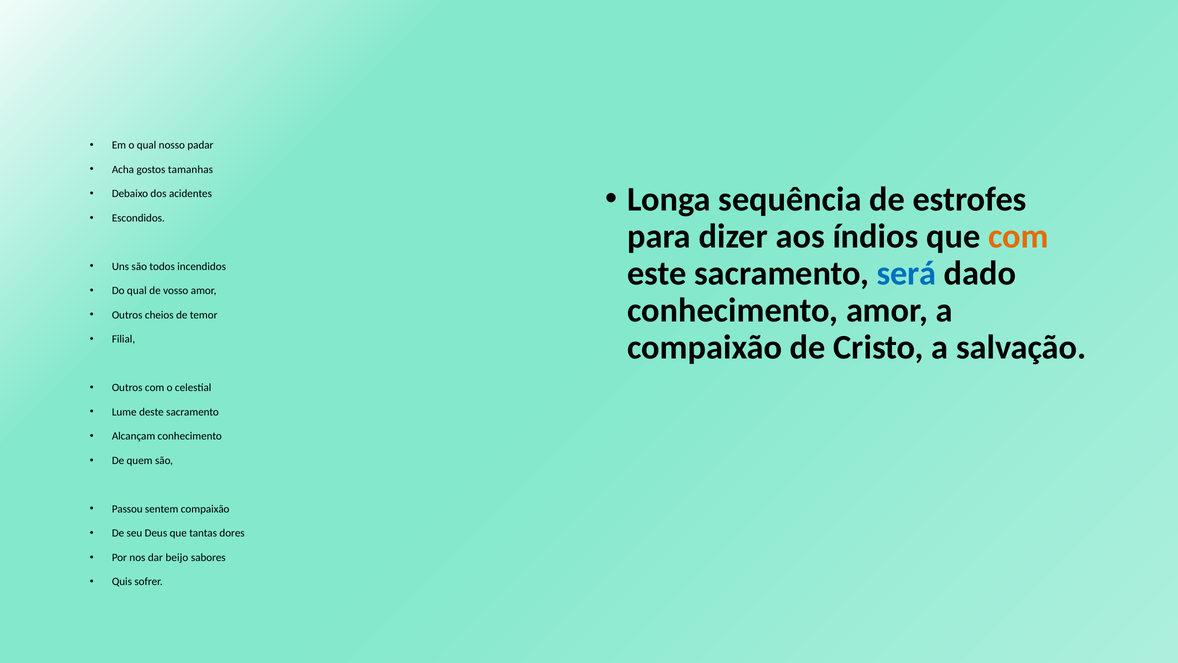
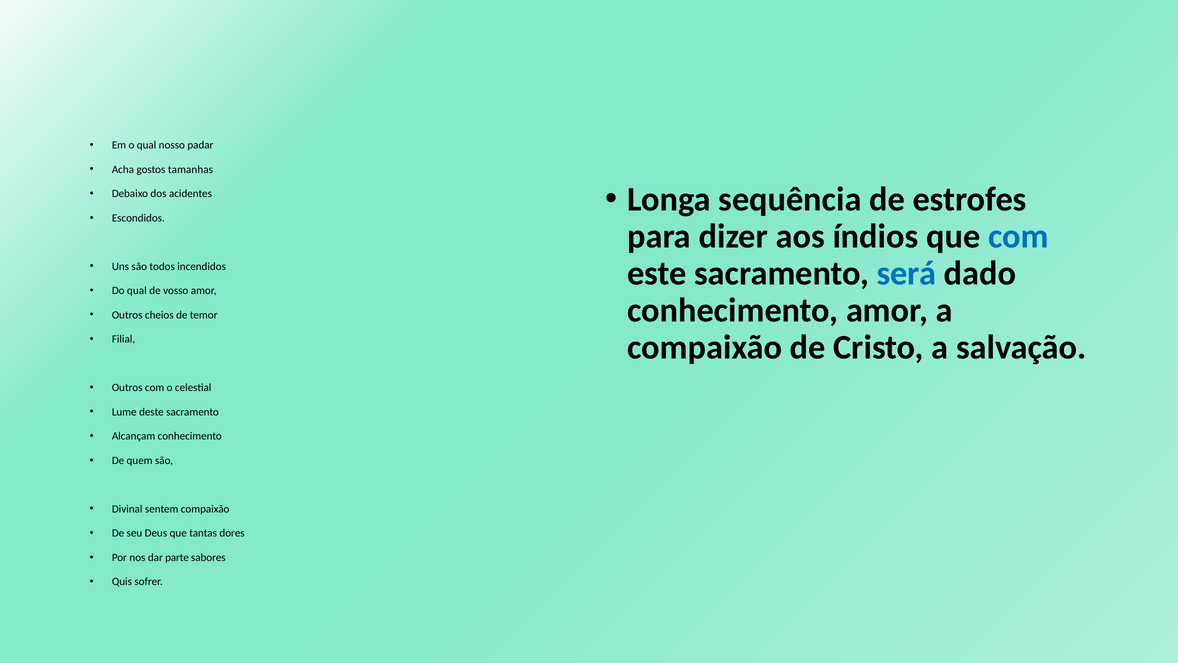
com colour: orange -> blue (1018, 236)
Passou: Passou -> Divinal (127, 509)
beijo: beijo -> parte (177, 557)
